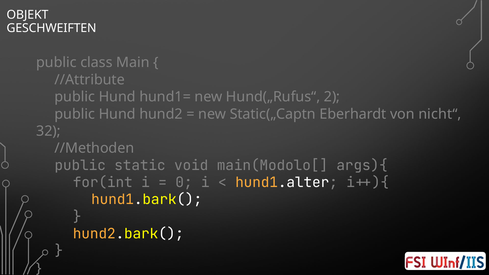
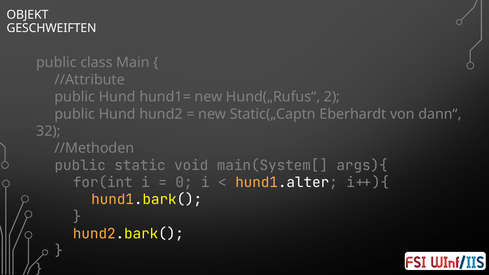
nicht“: nicht“ -> dann“ (440, 114)
main(Modolo[: main(Modolo[ -> main(System[ (272, 165)
